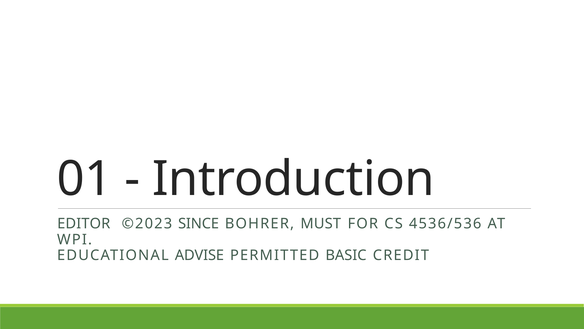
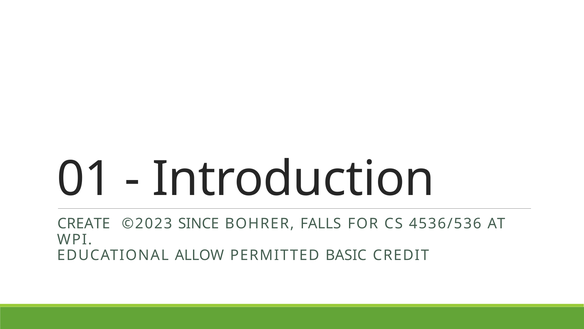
EDITOR: EDITOR -> CREATE (84, 223)
MUST: MUST -> FALLS (321, 223)
ADVISE: ADVISE -> ALLOW (199, 255)
